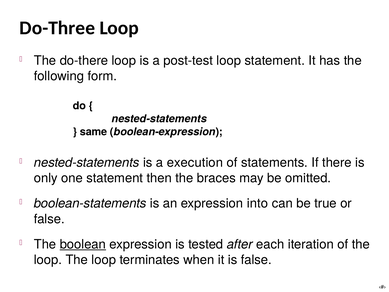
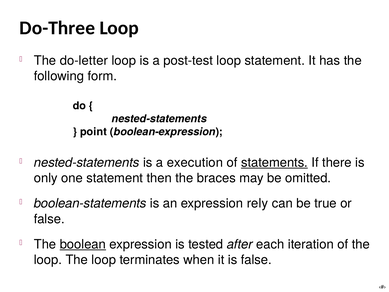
do-there: do-there -> do-letter (84, 61)
same: same -> point (93, 132)
statements underline: none -> present (274, 162)
into: into -> rely (257, 203)
